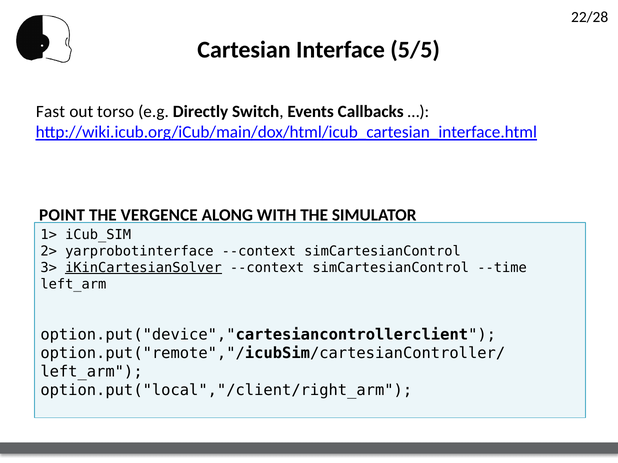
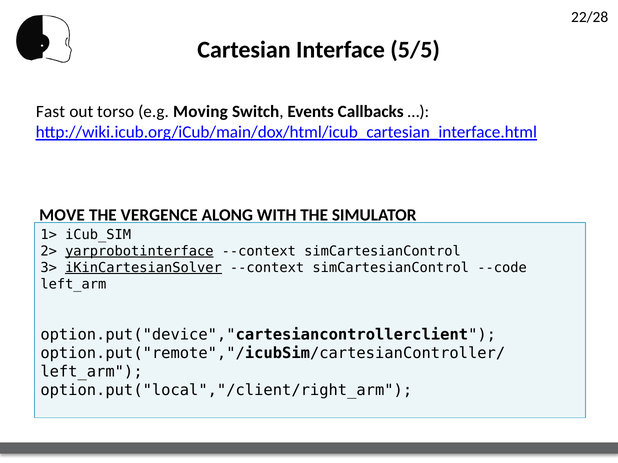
Directly: Directly -> Moving (200, 112)
POINT: POINT -> MOVE (62, 216)
yarprobotinterface underline: none -> present (139, 251)
--time: --time -> --code (502, 268)
